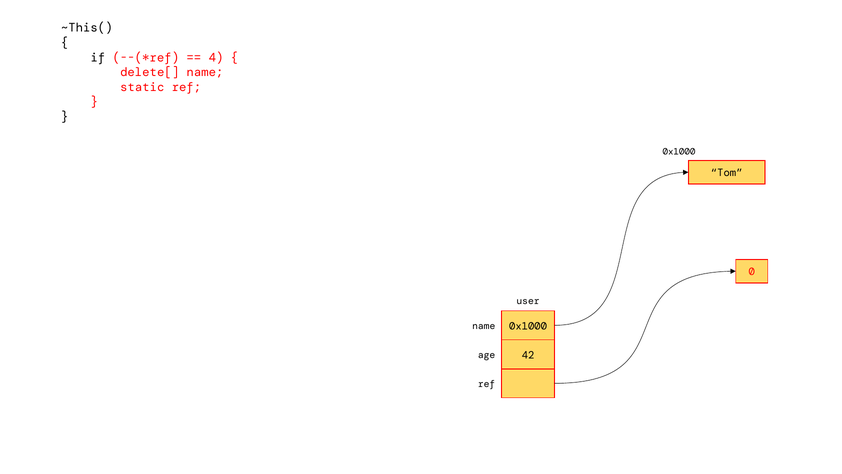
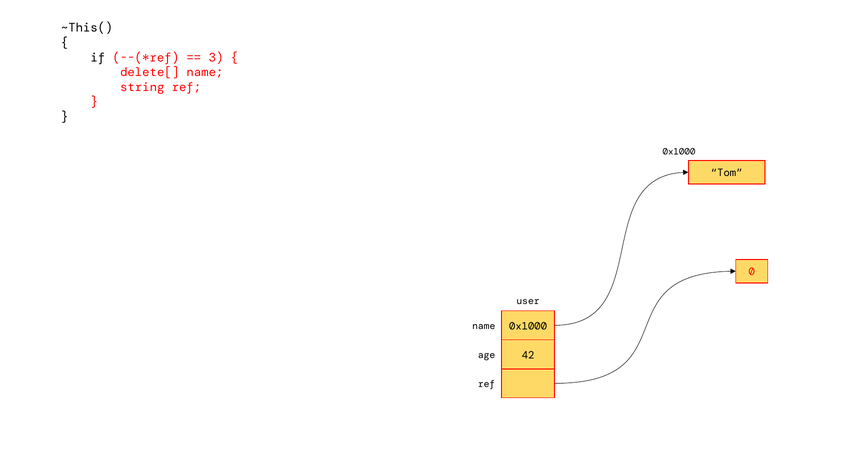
4: 4 -> 3 (216, 57)
static: static -> string (142, 87)
